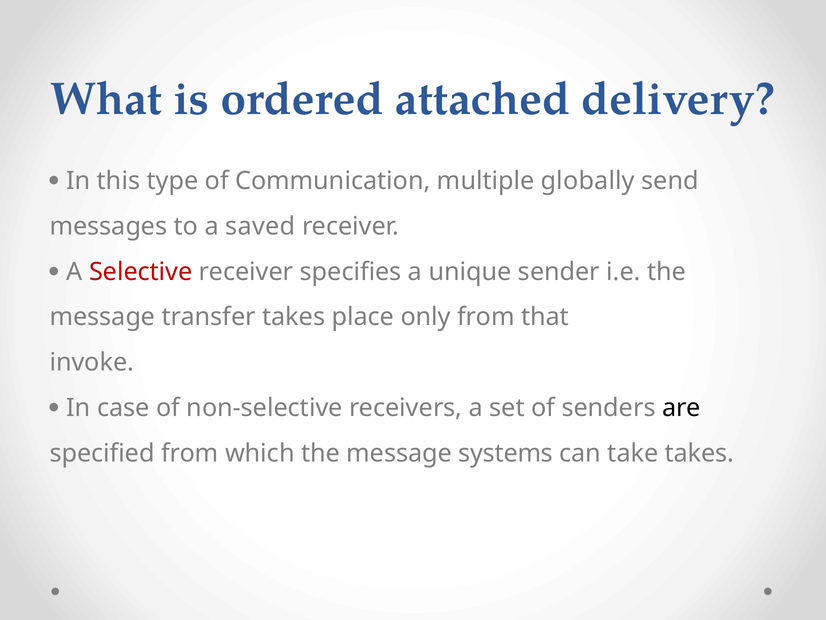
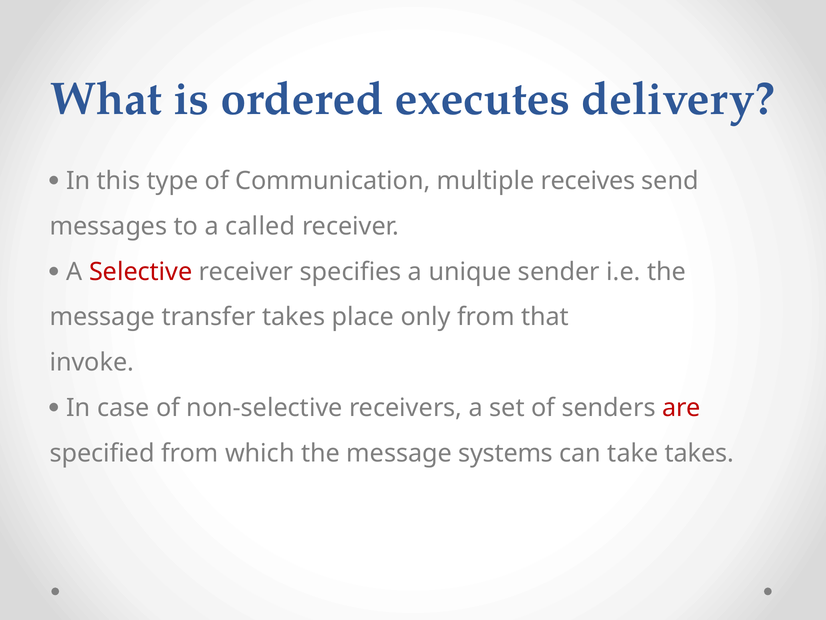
attached: attached -> executes (483, 99)
globally: globally -> receives (588, 181)
saved: saved -> called (260, 226)
are colour: black -> red (681, 408)
